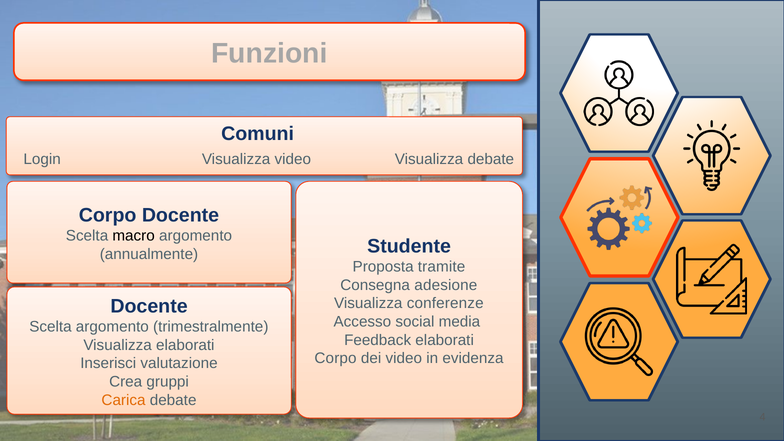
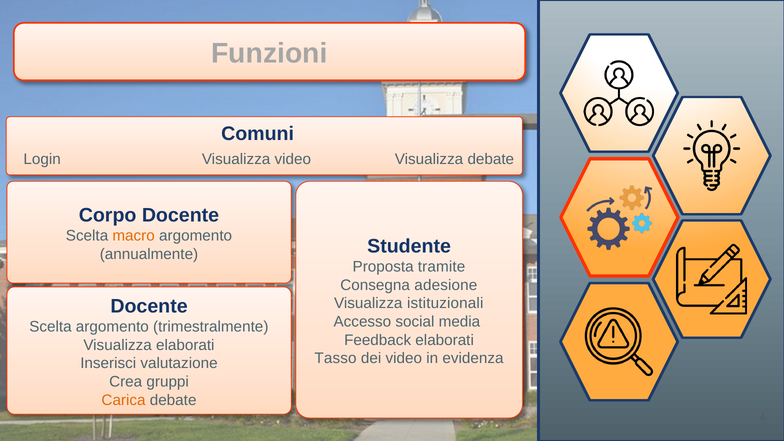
macro colour: black -> orange (134, 236)
conferenze: conferenze -> istituzionali (445, 303)
Corpo: Corpo -> Tasso (336, 358)
